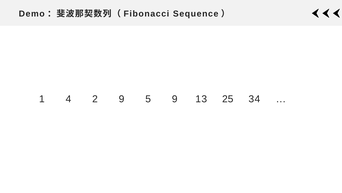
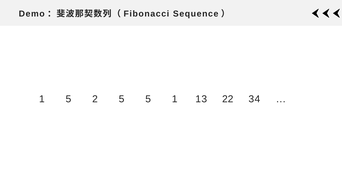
1 4: 4 -> 5 (68, 99)
2 9: 9 -> 5 (122, 99)
5 9: 9 -> 1 (175, 99)
25: 25 -> 22 (228, 99)
